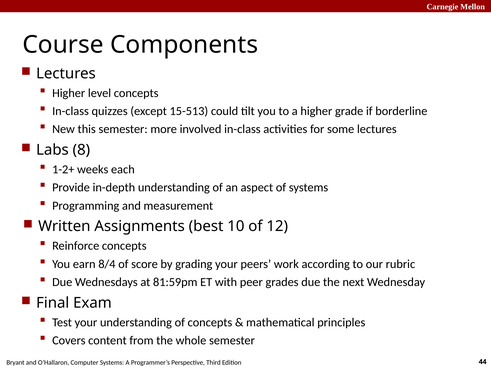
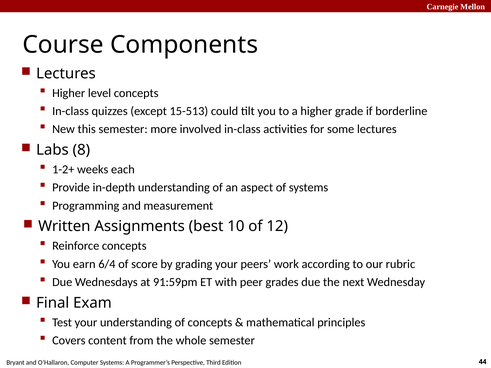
8/4: 8/4 -> 6/4 (107, 264)
81:59pm: 81:59pm -> 91:59pm (175, 282)
